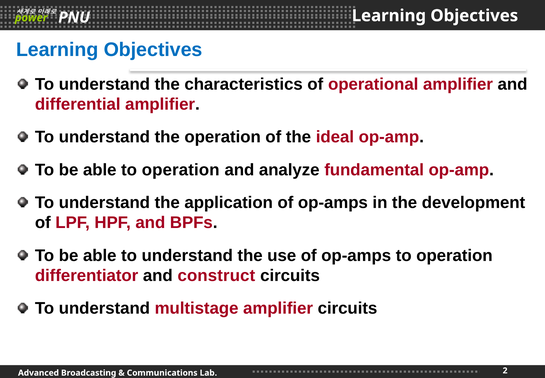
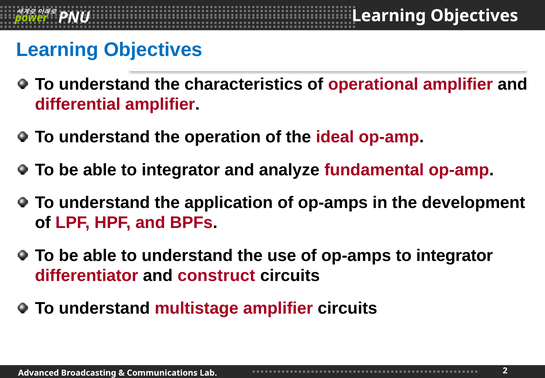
able to operation: operation -> integrator (181, 169)
op-amps to operation: operation -> integrator (455, 255)
